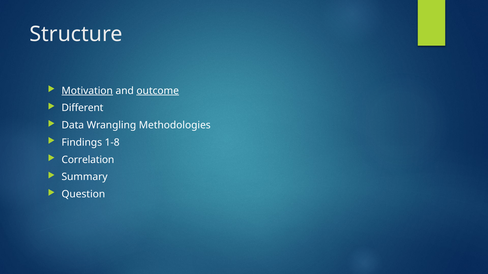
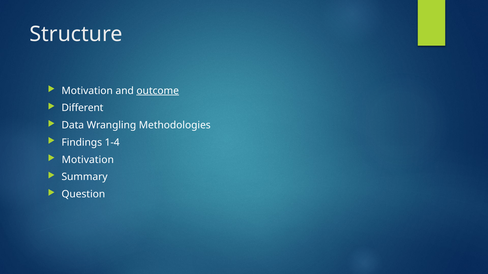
Motivation underline: present -> none (87, 91)
1-8: 1-8 -> 1-4 (112, 143)
Correlation: Correlation -> Motivation (88, 160)
